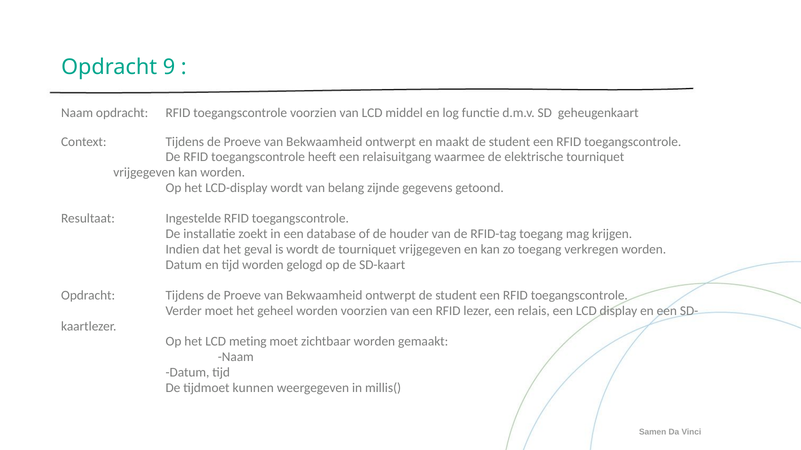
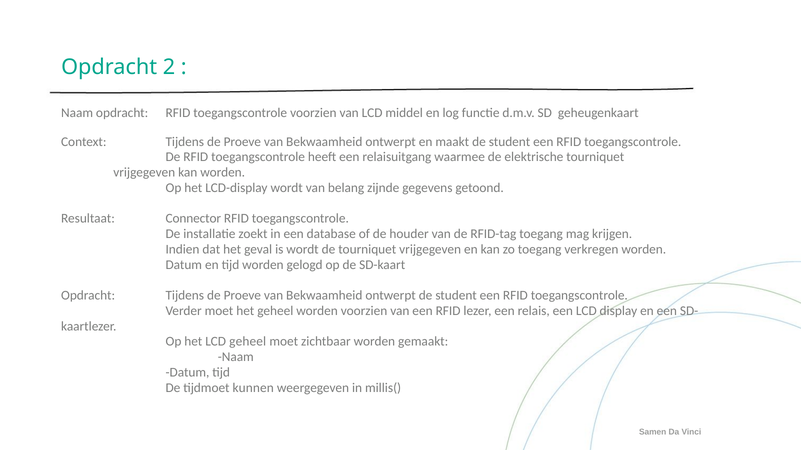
9: 9 -> 2 (169, 67)
Ingestelde: Ingestelde -> Connector (193, 219)
LCD meting: meting -> geheel (248, 342)
